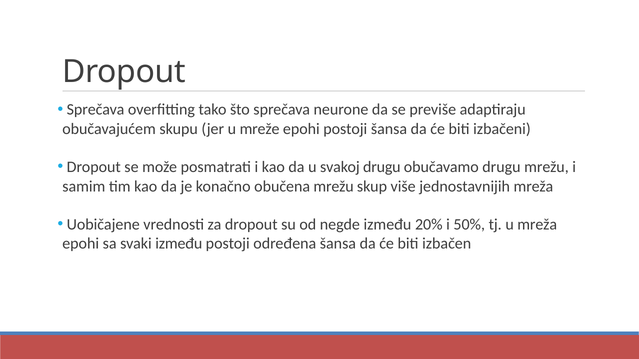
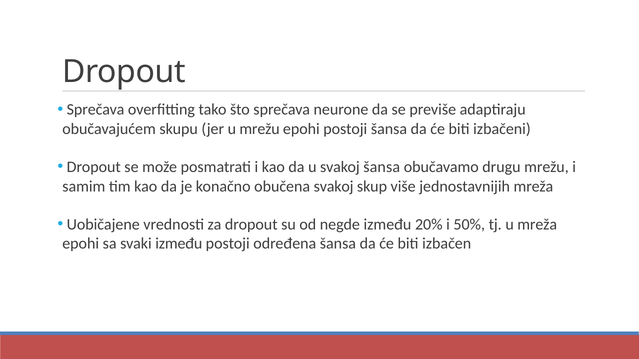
u mreže: mreže -> mrežu (260, 129)
svakoj drugu: drugu -> šansa (382, 167)
obučena mrežu: mrežu -> svakoj (334, 186)
